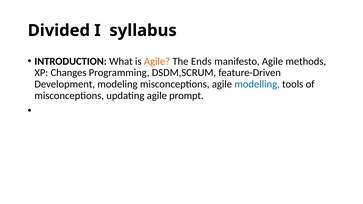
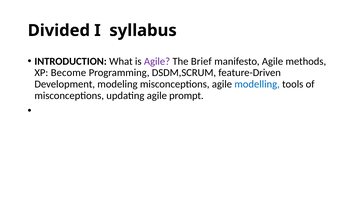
Agile colour: orange -> purple (157, 61)
Ends: Ends -> Brief (201, 61)
Changes: Changes -> Become (68, 73)
